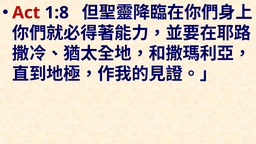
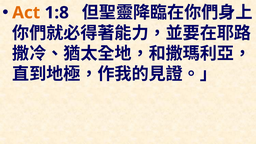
Act colour: red -> orange (26, 13)
